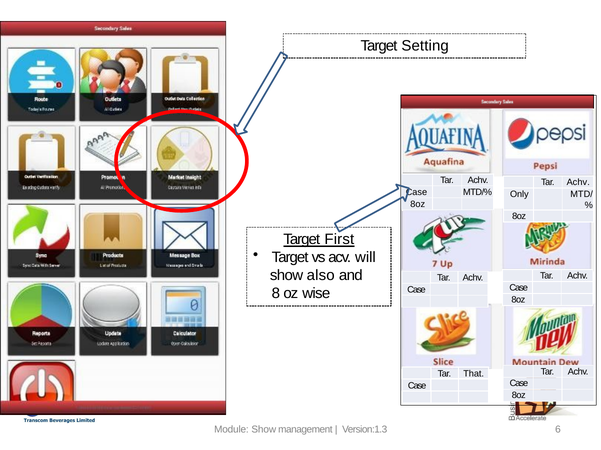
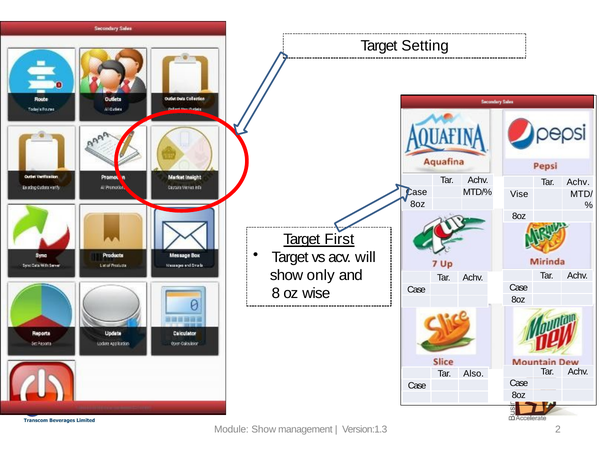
Only: Only -> Vise (519, 195)
also: also -> only (321, 276)
That: That -> Also (474, 374)
6: 6 -> 2 (558, 430)
